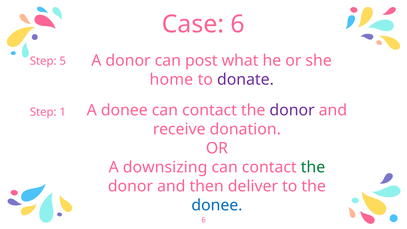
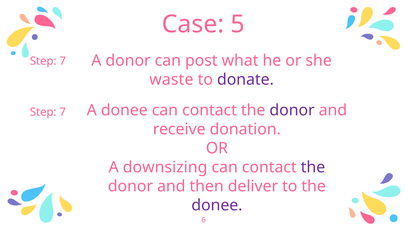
Case 6: 6 -> 5 (238, 24)
5: 5 -> 7 (63, 61)
home: home -> waste (171, 80)
1: 1 -> 7 (63, 112)
the colour: green -> purple (313, 167)
donee colour: blue -> purple (217, 205)
